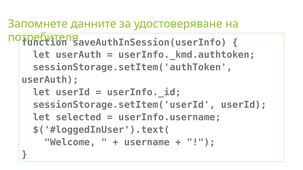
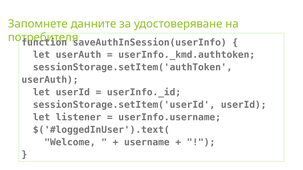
selected: selected -> listener (78, 118)
